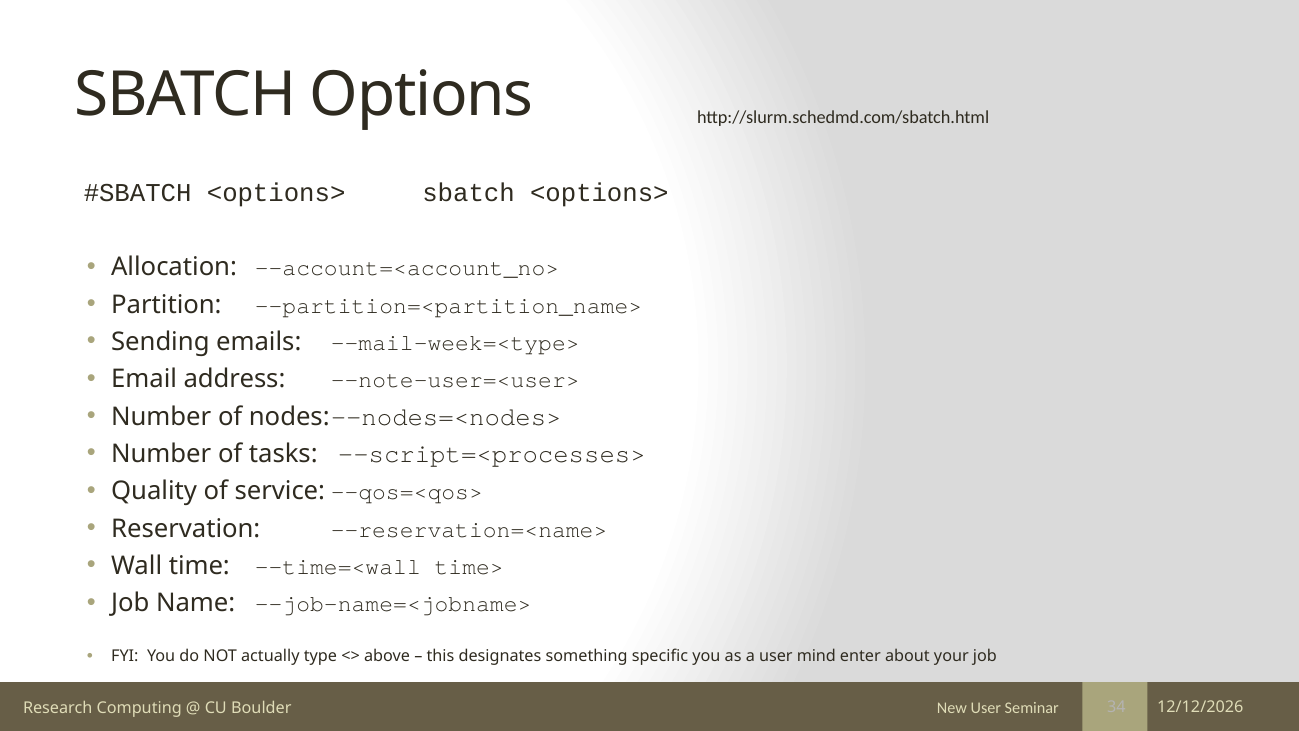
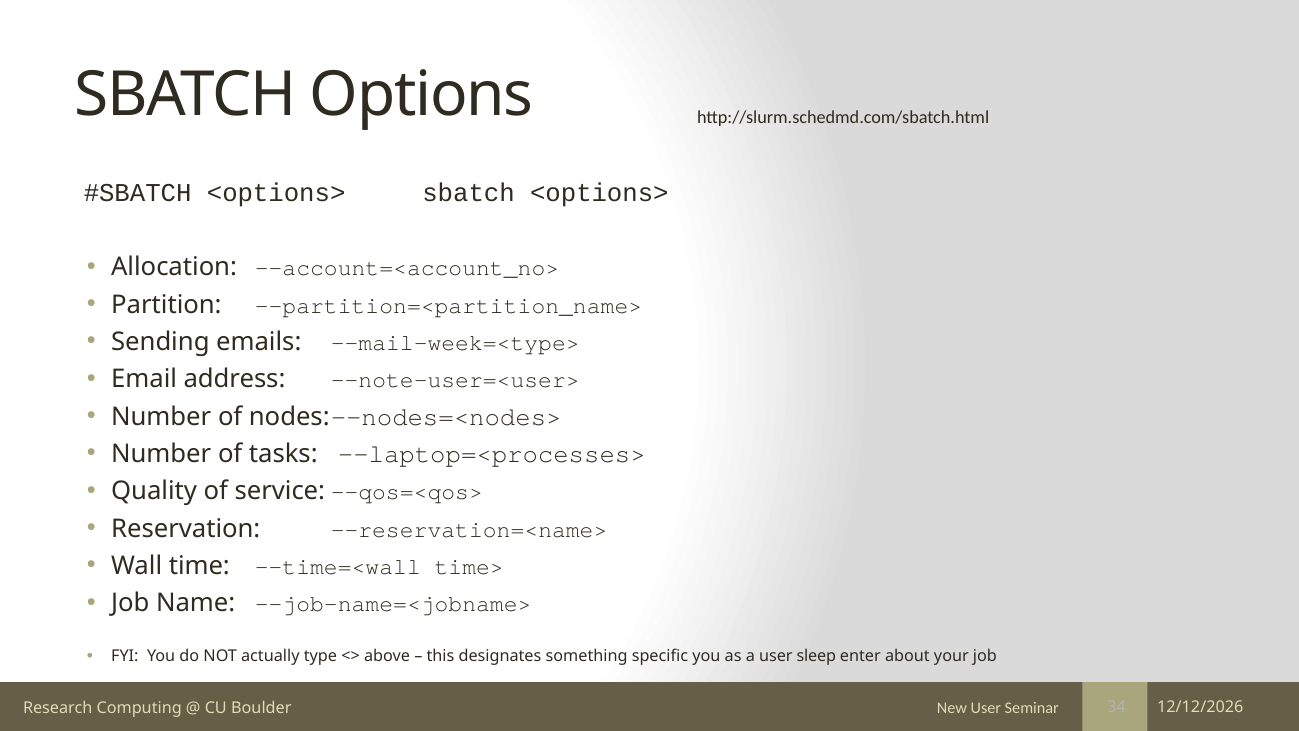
--script=<processes>: --script=<processes> -> --laptop=<processes> (492, 454)
mind: mind -> sleep (816, 656)
